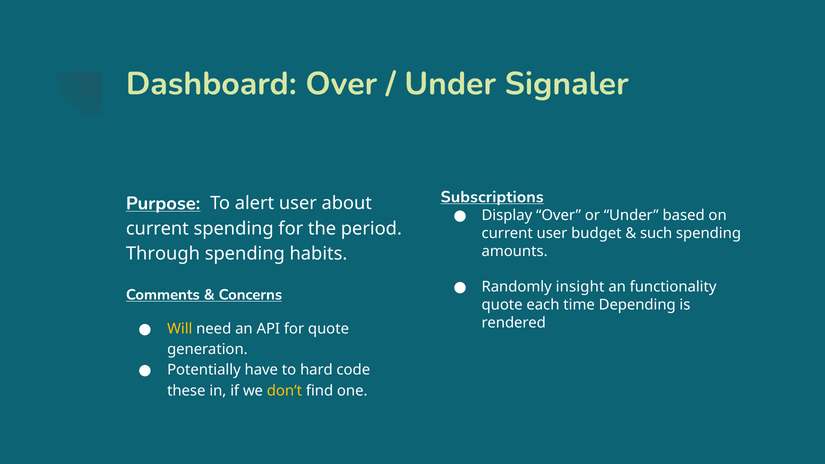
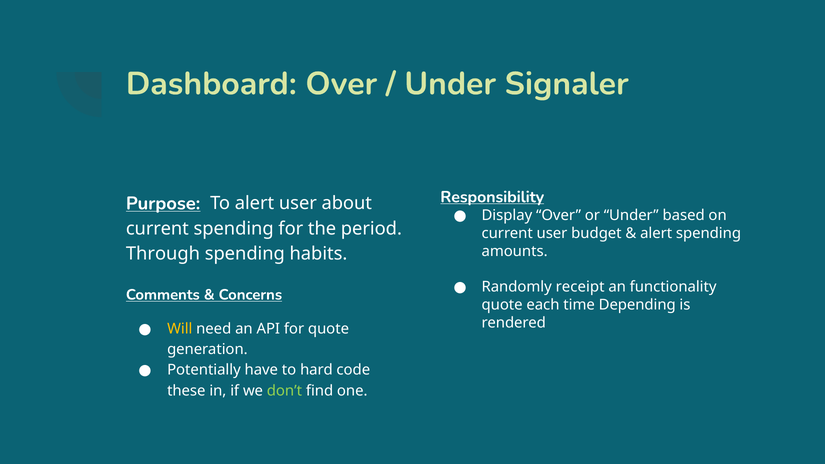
Subscriptions: Subscriptions -> Responsibility (492, 197)
such: such -> alert (656, 233)
insight: insight -> receipt (580, 287)
don’t colour: yellow -> light green (284, 391)
